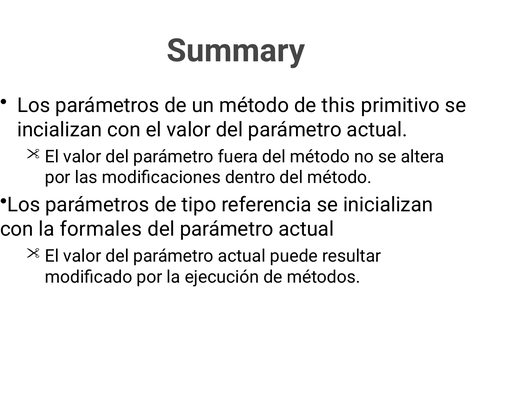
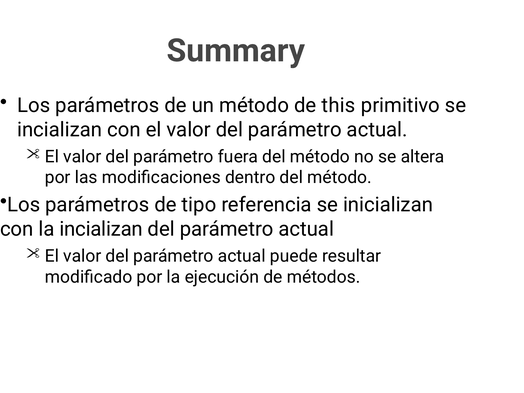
la formales: formales -> incializan (101, 229)
